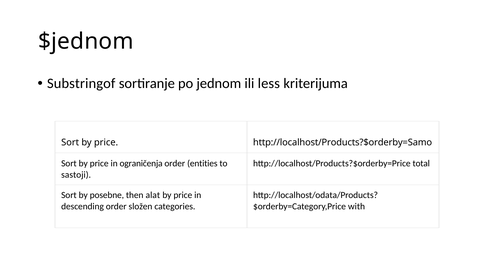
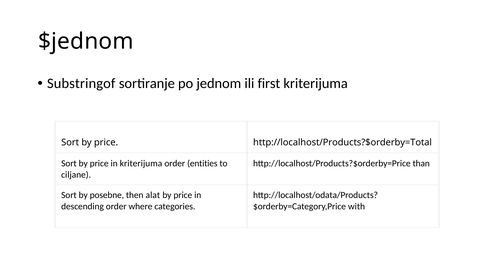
less: less -> first (269, 84)
http://localhost/Products?$orderby=Samo: http://localhost/Products?$orderby=Samo -> http://localhost/Products?$orderby=Total (343, 143)
in ograničenja: ograničenja -> kriterijuma (141, 163)
total: total -> than (421, 163)
sastoji: sastoji -> ciljane (76, 175)
složen: složen -> where (141, 206)
